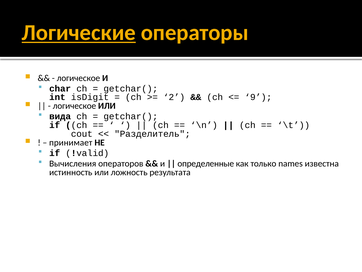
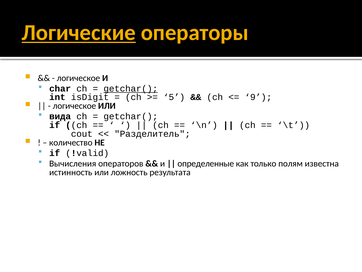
getchar( underline: none -> present (131, 88)
2: 2 -> 5 (174, 97)
принимает: принимает -> количество (71, 142)
names: names -> полям (291, 163)
